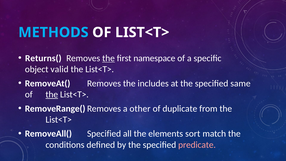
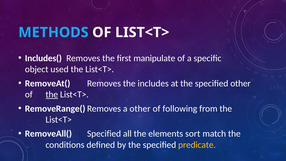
Returns(: Returns( -> Includes( (43, 58)
the underline: present -> none (108, 58)
namespace: namespace -> manipulate (154, 58)
valid: valid -> used (60, 69)
specified same: same -> other (241, 83)
duplicate: duplicate -> following (180, 108)
predicate colour: pink -> yellow (197, 145)
